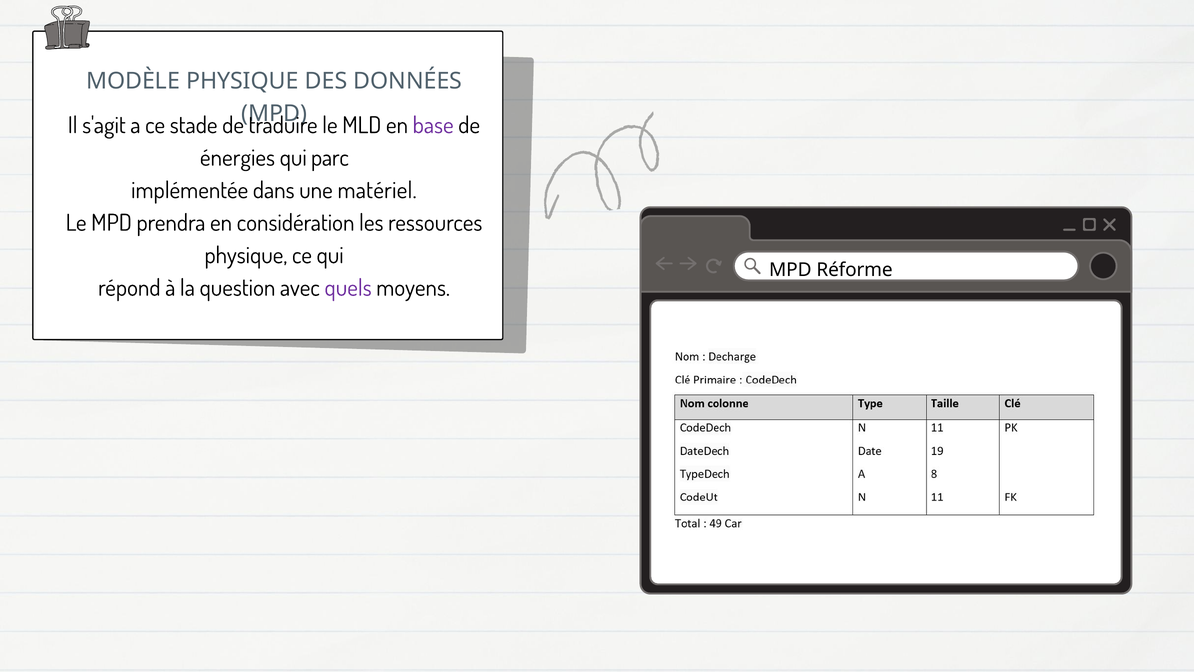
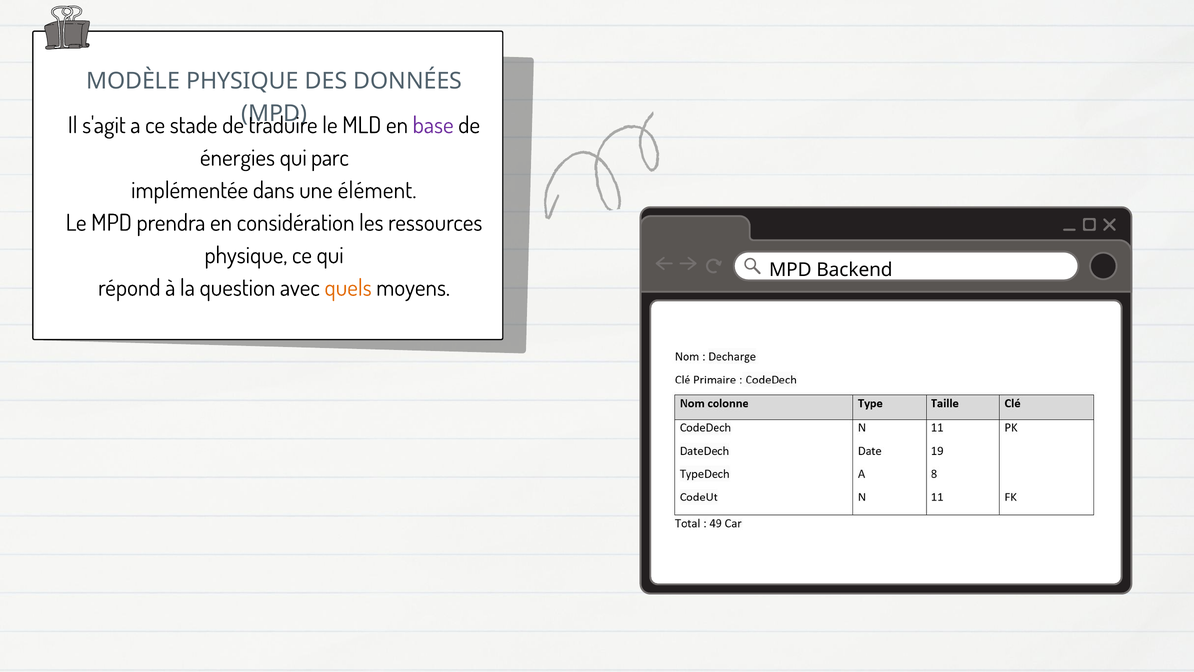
matériel: matériel -> élément (377, 190)
Réforme: Réforme -> Backend (855, 270)
quels colour: purple -> orange (348, 288)
